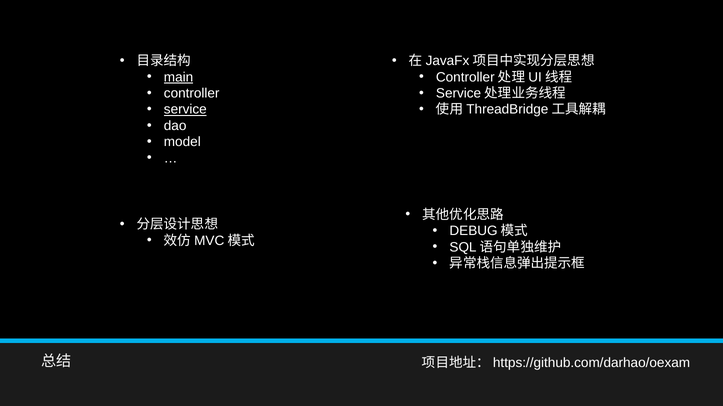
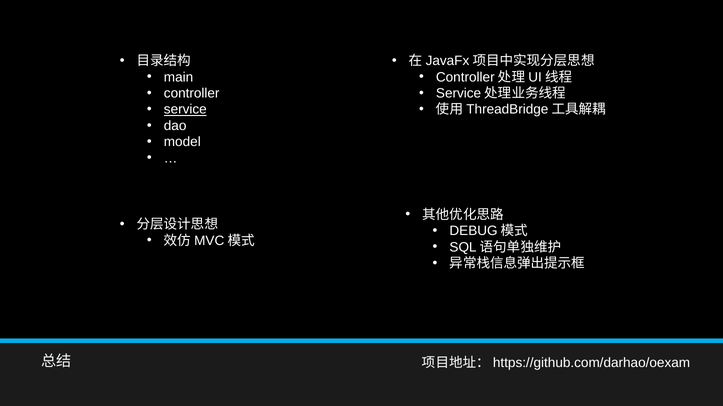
main underline: present -> none (179, 77)
